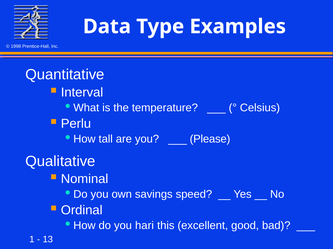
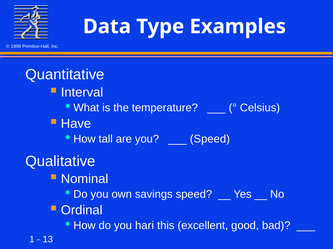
Perlu: Perlu -> Have (76, 124)
Please: Please -> Speed (210, 139)
